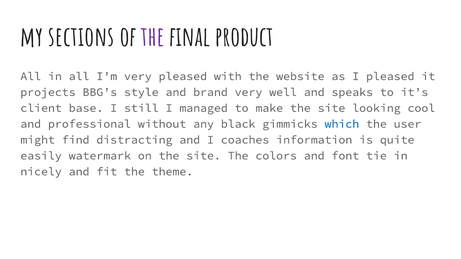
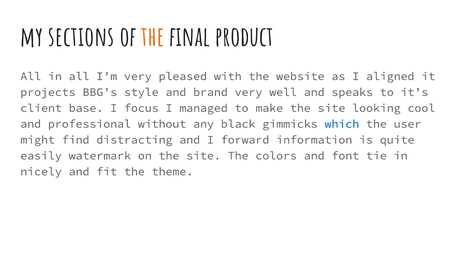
the colour: purple -> orange (153, 37)
I pleased: pleased -> aligned (390, 76)
still: still -> focus (141, 108)
coaches: coaches -> forward (245, 140)
